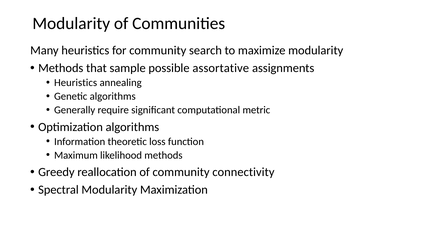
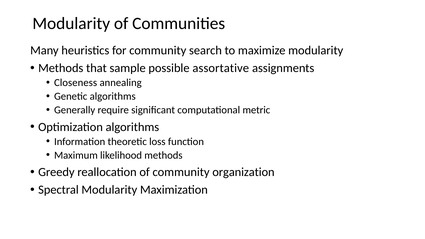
Heuristics: Heuristics -> Closeness (76, 83)
connectivity: connectivity -> organization (243, 172)
